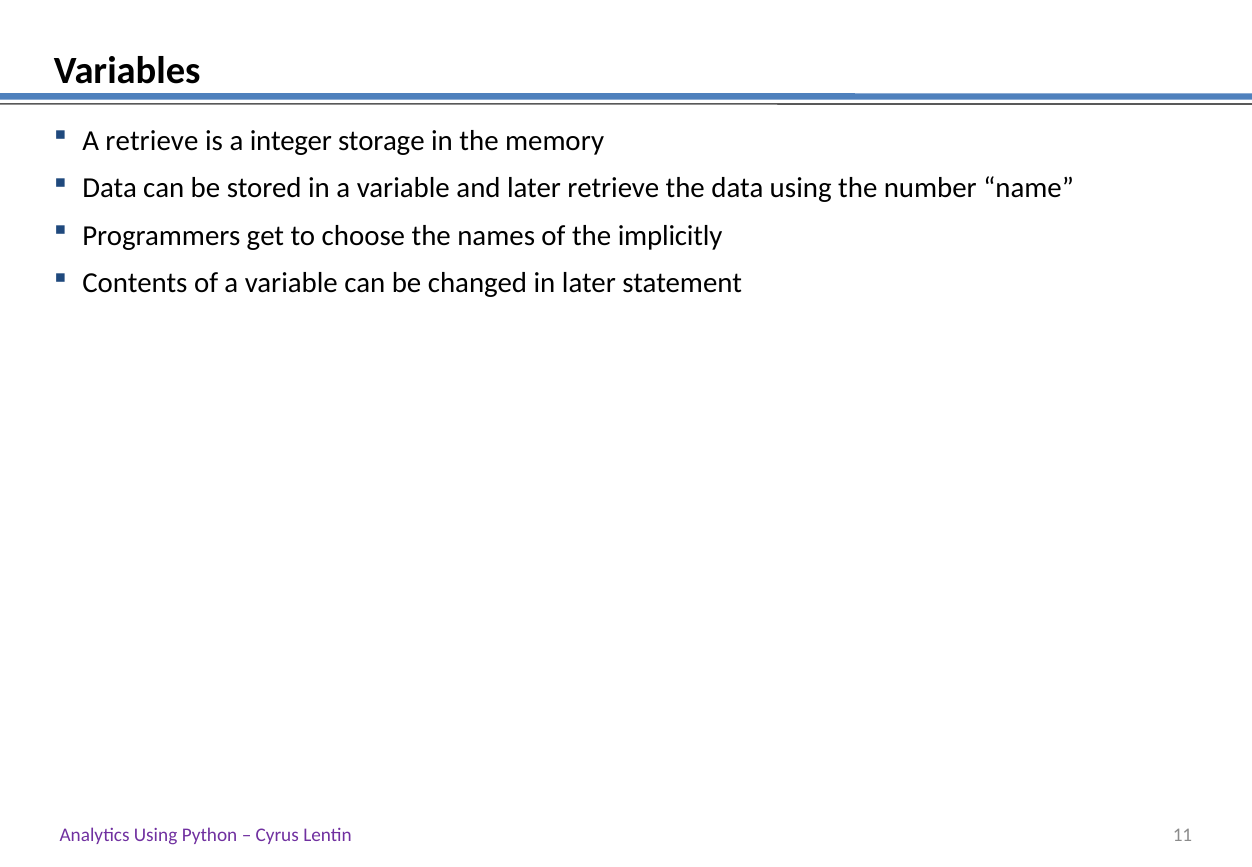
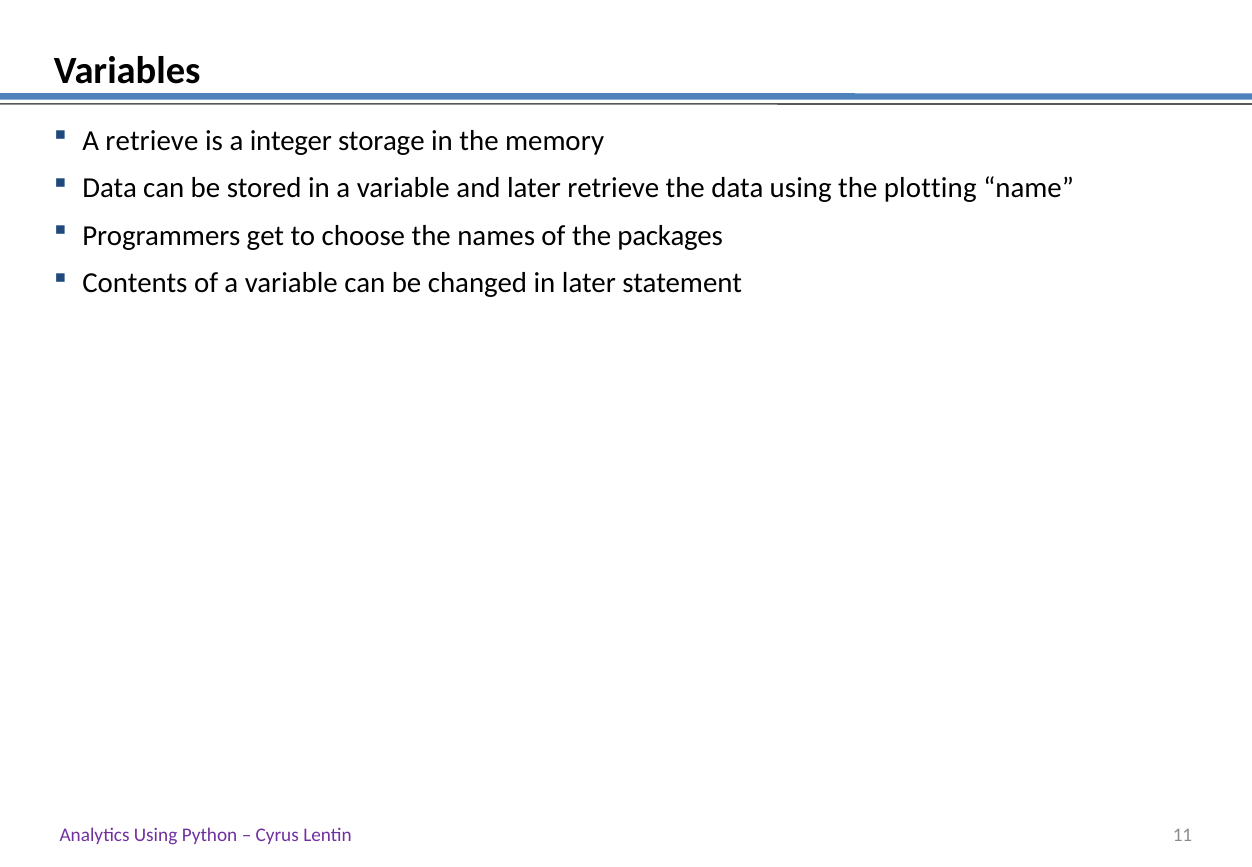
number: number -> plotting (930, 188)
implicitly: implicitly -> packages (670, 236)
